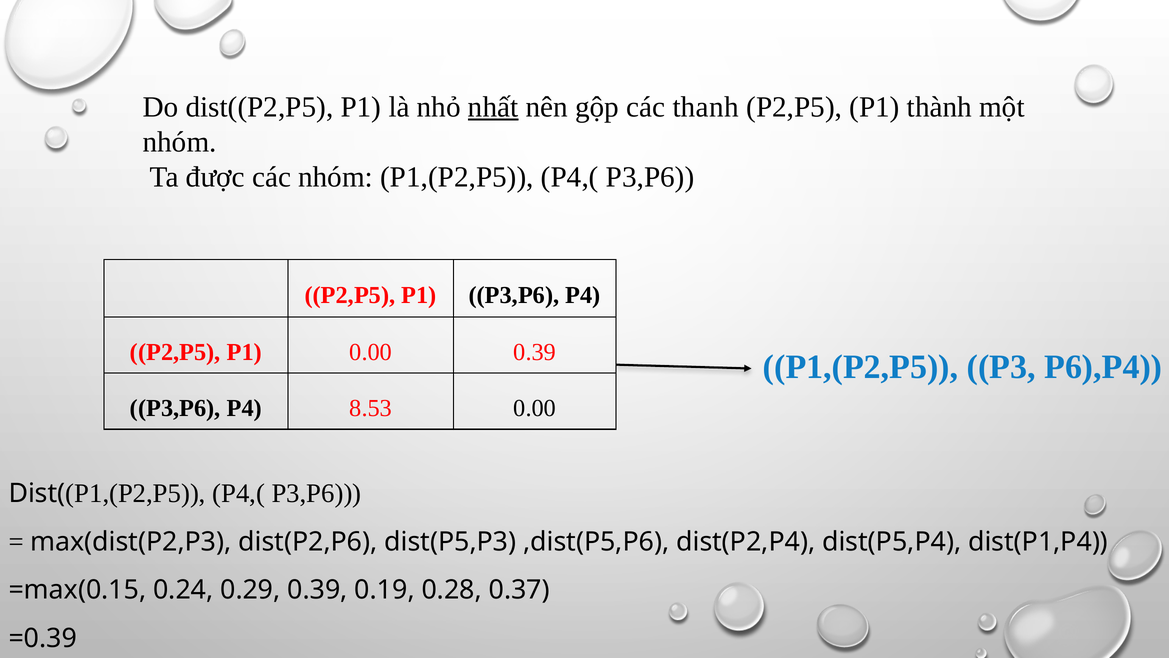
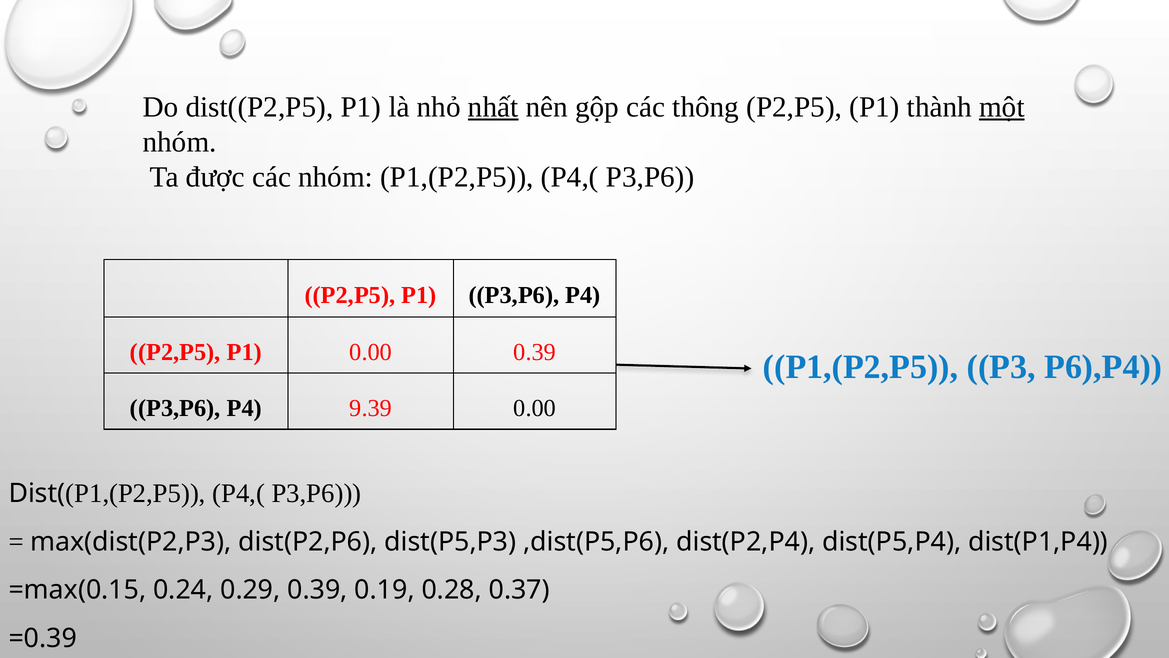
thanh: thanh -> thông (706, 107)
một underline: none -> present (1002, 107)
8.53: 8.53 -> 9.39 (371, 408)
